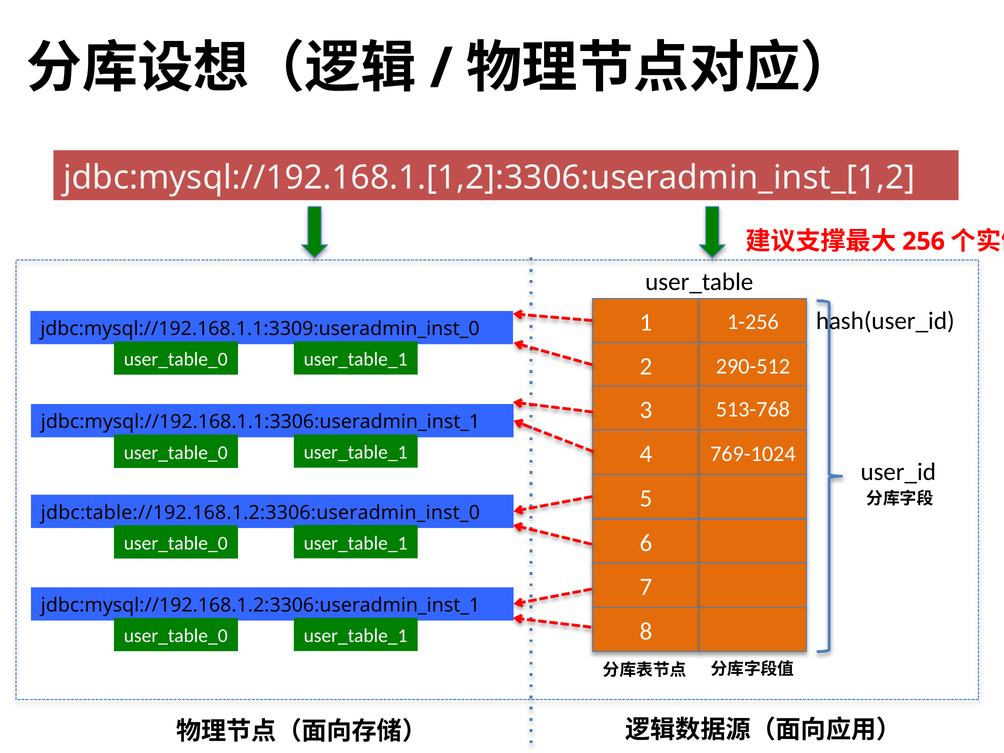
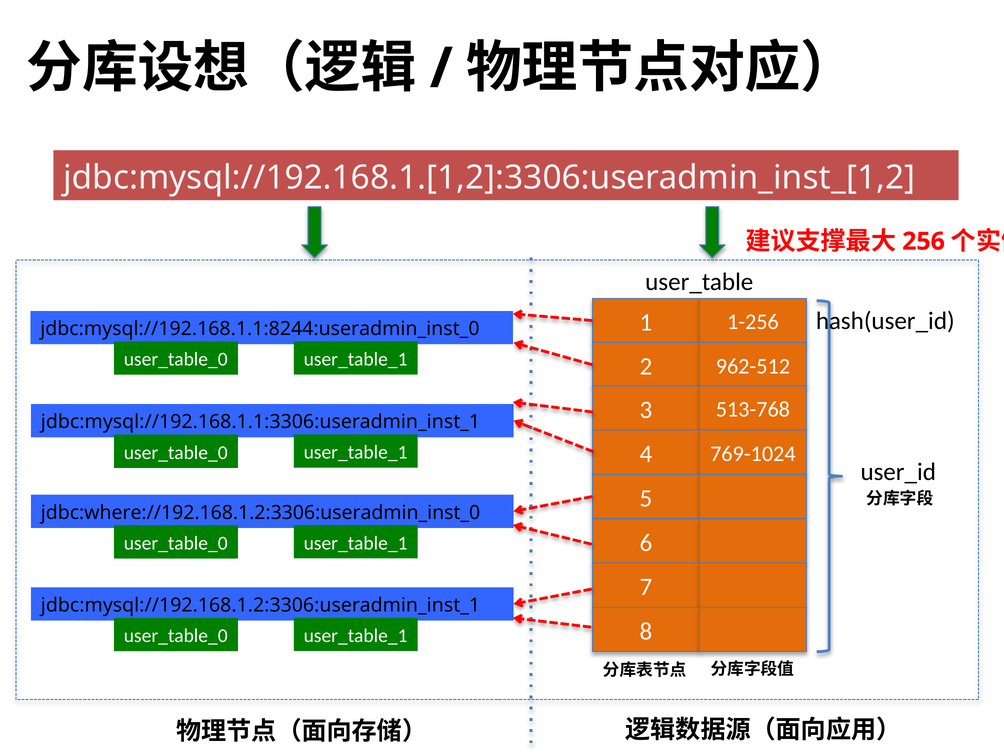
jdbc:mysql://192.168.1.1:3309:useradmin_inst_0: jdbc:mysql://192.168.1.1:3309:useradmin_inst_0 -> jdbc:mysql://192.168.1.1:8244:useradmin_inst_0 (260, 329)
290-512: 290-512 -> 962-512 (753, 366)
jdbc:table://192.168.1.2:3306:useradmin_inst_0: jdbc:table://192.168.1.2:3306:useradmin_inst_0 -> jdbc:where://192.168.1.2:3306:useradmin_inst_0 (261, 513)
